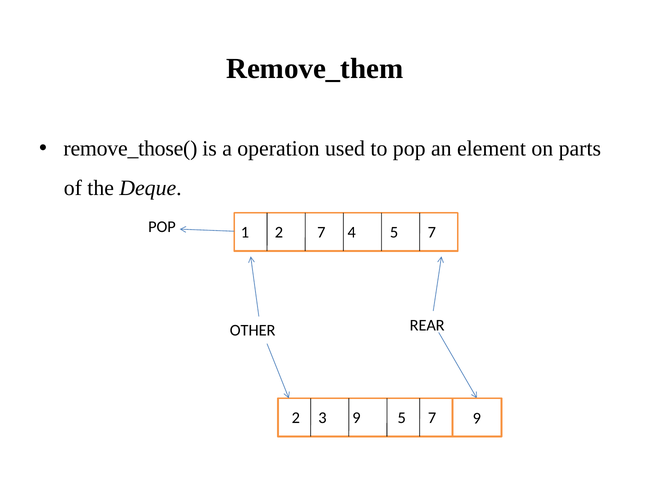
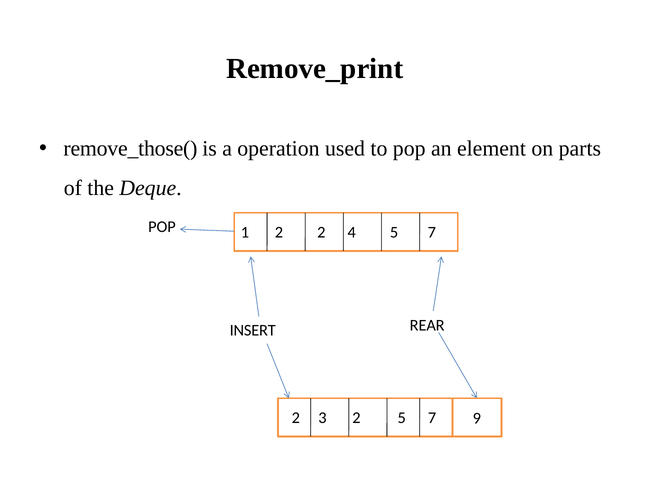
Remove_them: Remove_them -> Remove_print (315, 68)
2 7: 7 -> 2 (321, 232)
OTHER: OTHER -> INSERT (253, 330)
3 9: 9 -> 2 (356, 417)
